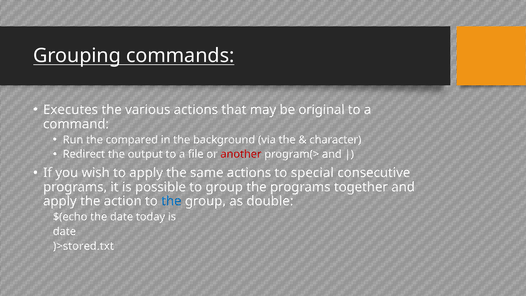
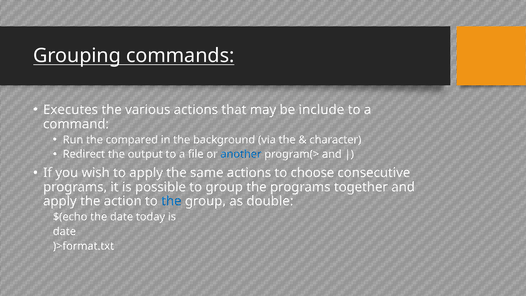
original: original -> include (321, 110)
another colour: red -> blue (241, 154)
special: special -> choose (312, 173)
)>stored.txt: )>stored.txt -> )>format.txt (84, 246)
